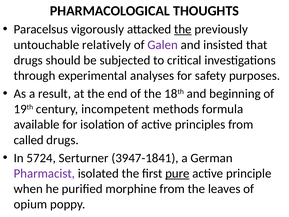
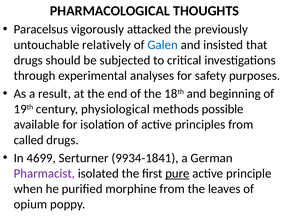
the underline: present -> none (183, 29)
Galen colour: purple -> blue (163, 45)
incompetent: incompetent -> physiological (115, 109)
formula: formula -> possible (223, 109)
5724: 5724 -> 4699 (41, 158)
3947-1841: 3947-1841 -> 9934-1841 (145, 158)
